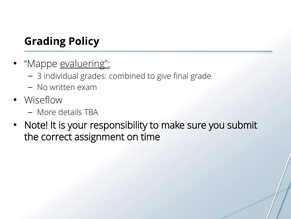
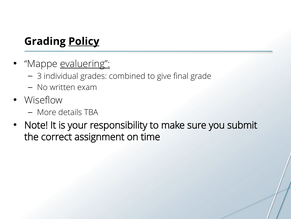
Policy underline: none -> present (84, 41)
